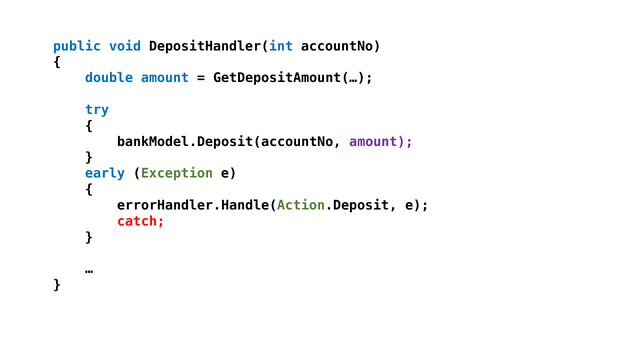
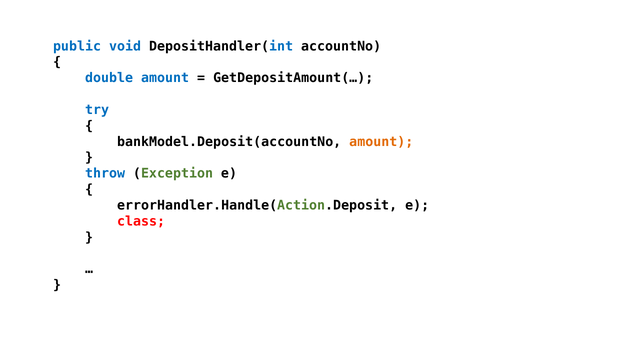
amount colour: purple -> orange (381, 142)
early: early -> throw (105, 174)
catch: catch -> class (141, 221)
